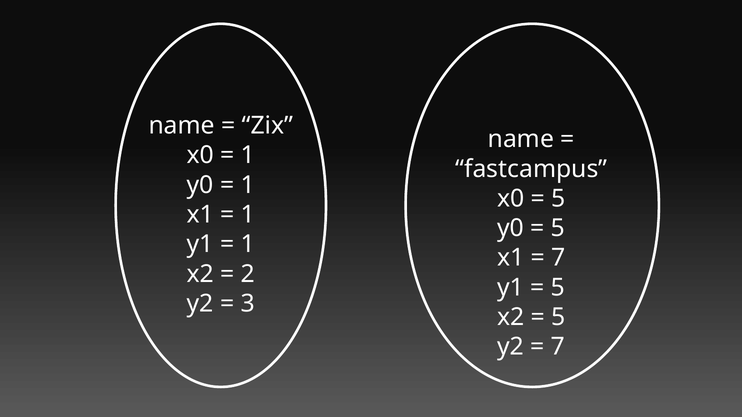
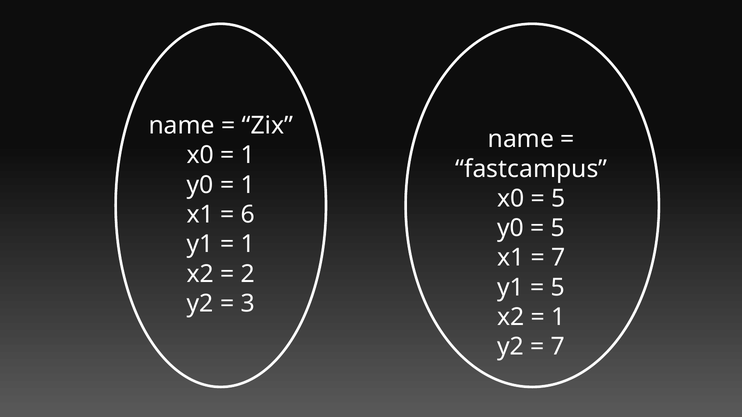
1: 1 -> 6 (248, 215)
5: 5 -> 1 (558, 317)
